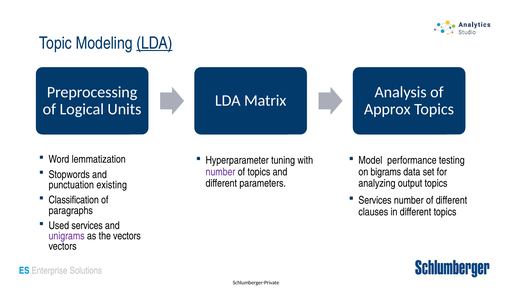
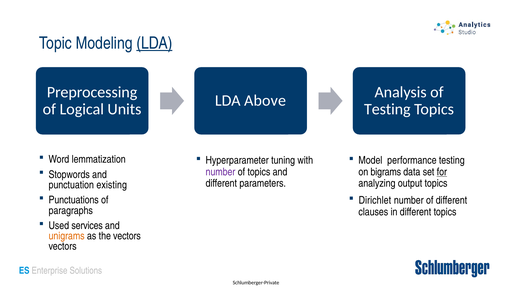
Matrix: Matrix -> Above (265, 101)
Approx: Approx -> Testing (387, 109)
for underline: none -> present (442, 172)
Classification: Classification -> Punctuations (74, 200)
Services: Services -> Dirichlet (375, 200)
unigrams colour: purple -> orange (67, 236)
